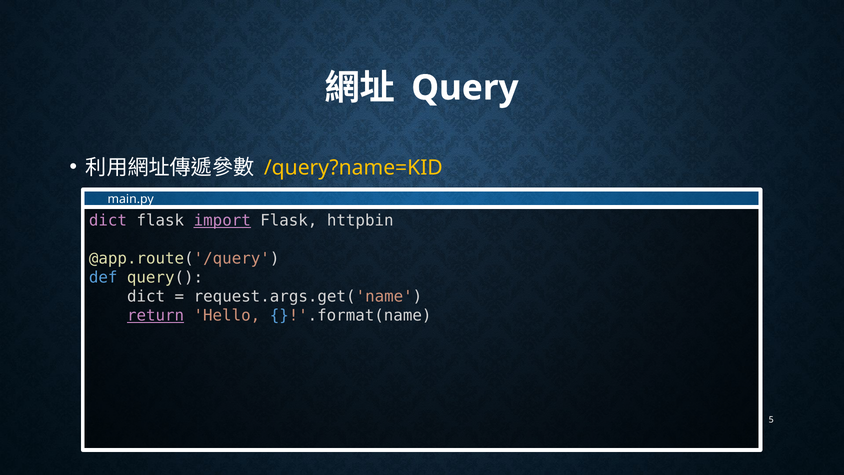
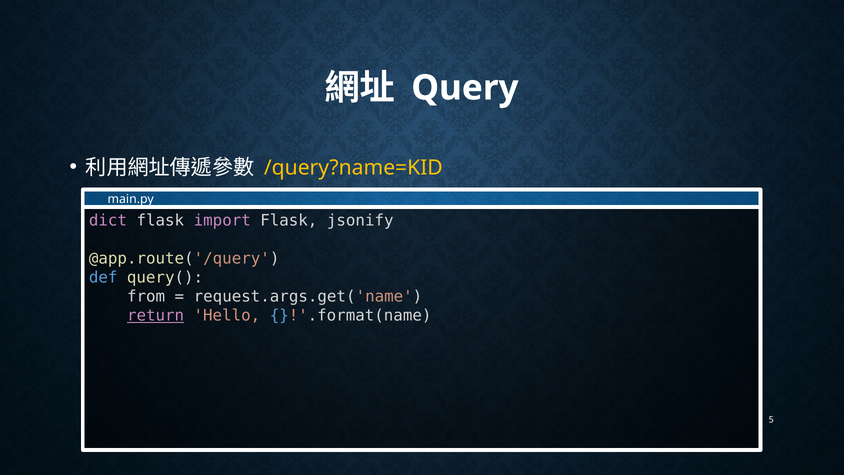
import underline: present -> none (222, 220)
httpbin: httpbin -> jsonify (360, 220)
dict: dict -> from (146, 296)
